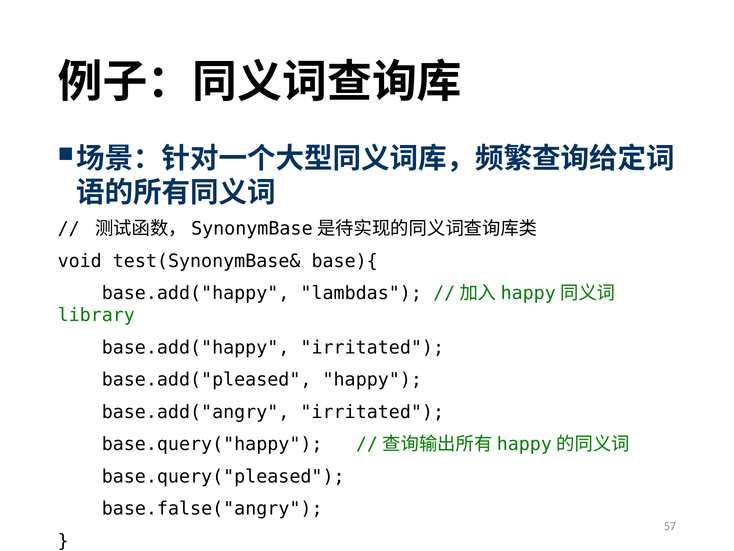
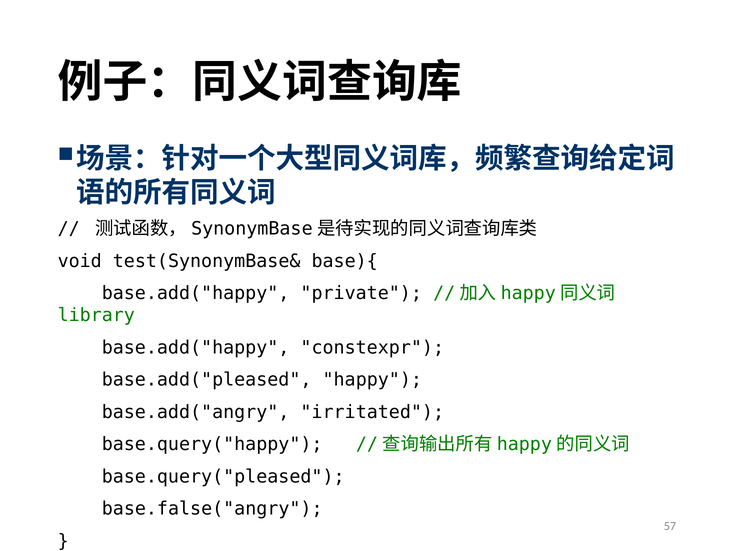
lambdas: lambdas -> private (361, 293)
base.add("happy irritated: irritated -> constexpr (372, 347)
